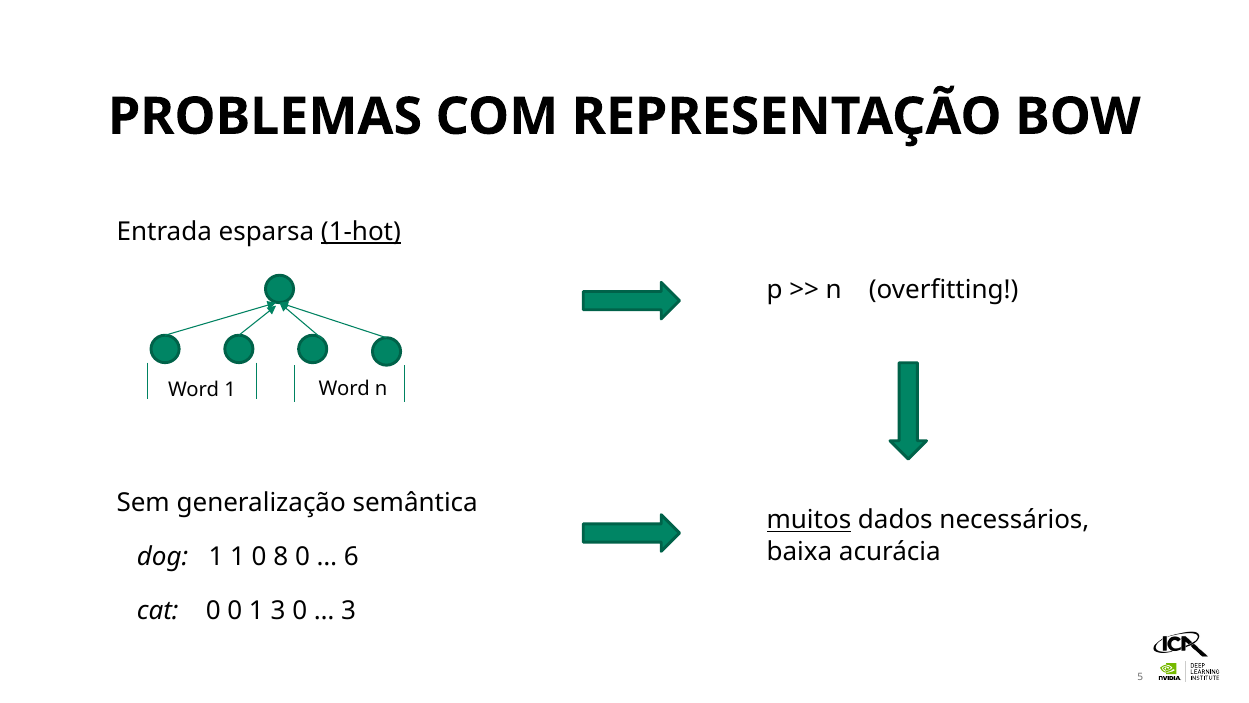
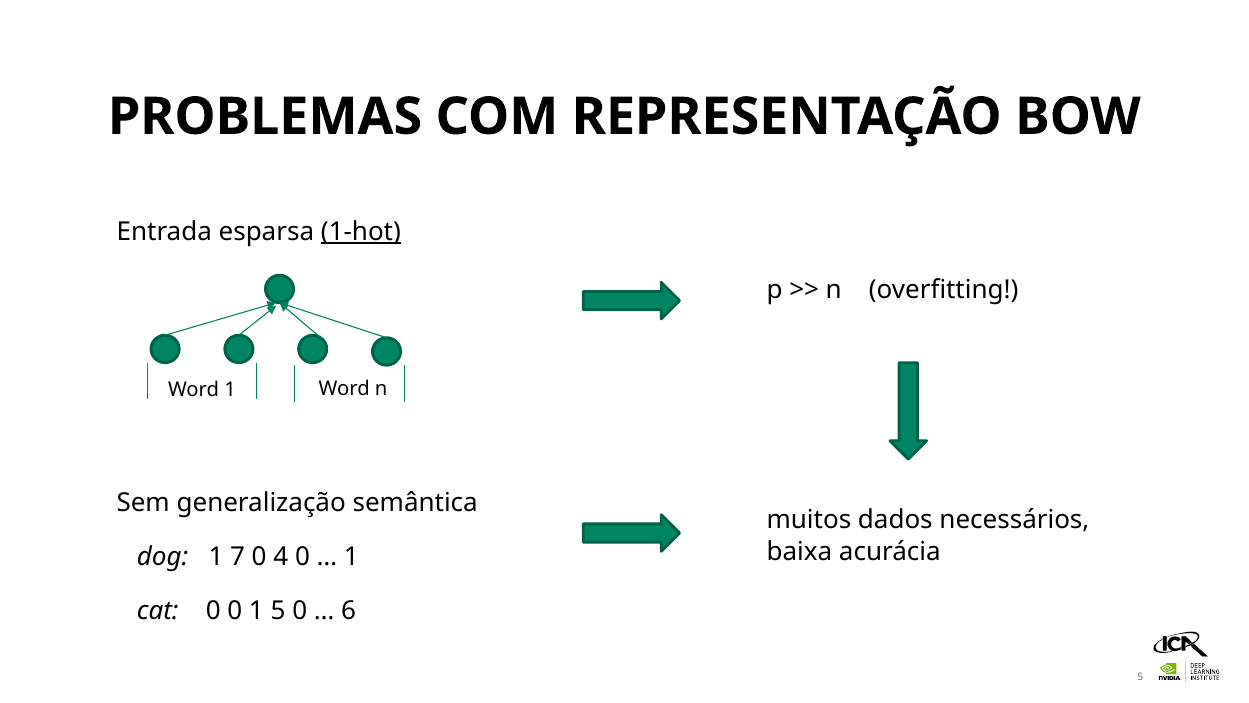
muitos underline: present -> none (809, 520)
1 1: 1 -> 7 (237, 557)
8: 8 -> 4 (281, 557)
6: 6 -> 1 (351, 557)
1 3: 3 -> 5 (278, 611)
3: 3 -> 6 (349, 611)
